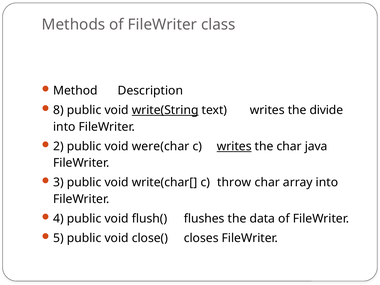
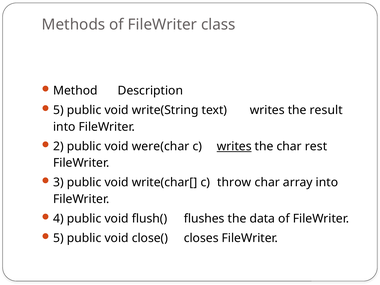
8: 8 -> 5 (58, 110)
write(String underline: present -> none (165, 110)
divide: divide -> result (326, 110)
java: java -> rest (316, 146)
